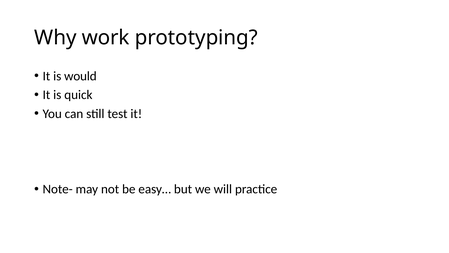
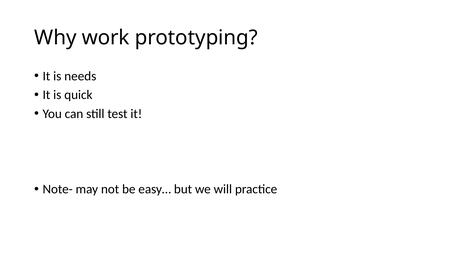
would: would -> needs (80, 76)
